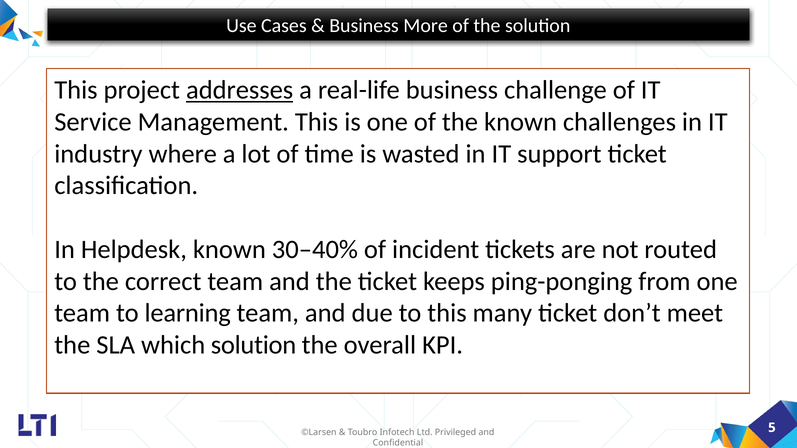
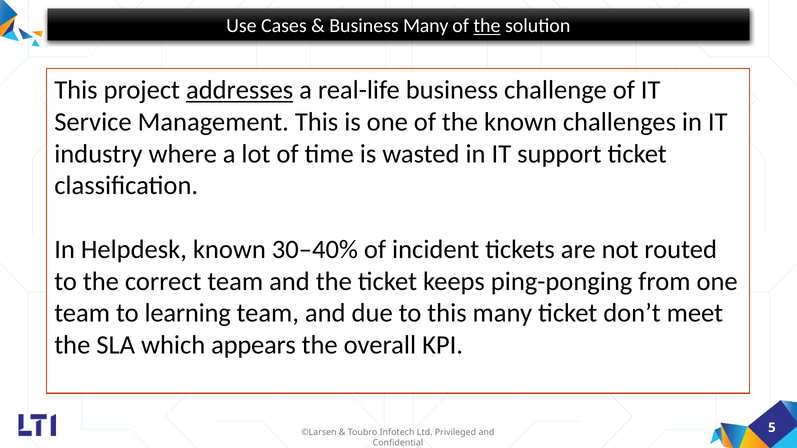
Business More: More -> Many (426, 26)
the underline: none -> present (487, 26)
which solution: solution -> appears (254, 345)
